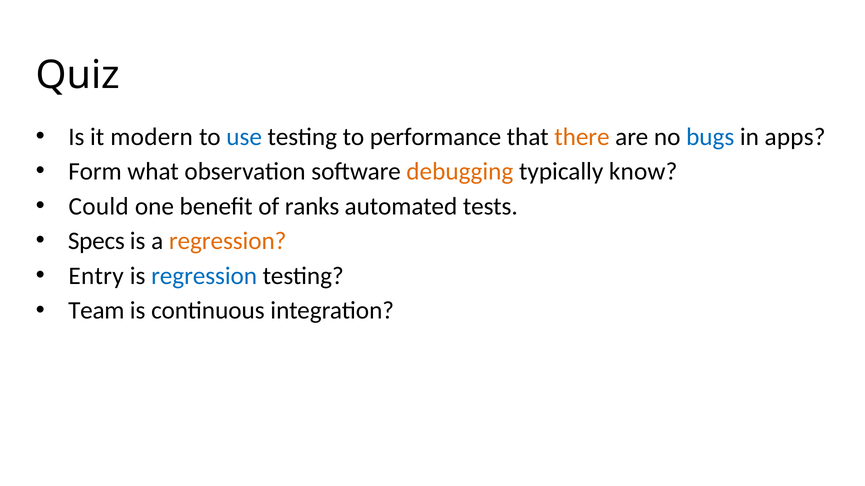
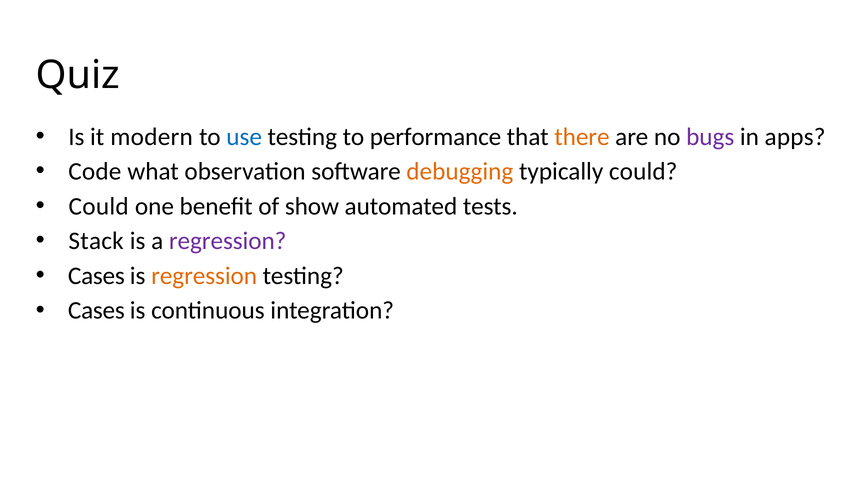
bugs colour: blue -> purple (710, 137)
Form: Form -> Code (95, 172)
typically know: know -> could (643, 172)
ranks: ranks -> show (312, 206)
Specs: Specs -> Stack (96, 241)
regression colour: orange -> purple (228, 241)
Entry: Entry -> Cases (96, 276)
regression colour: blue -> orange (204, 276)
Team: Team -> Cases (96, 311)
